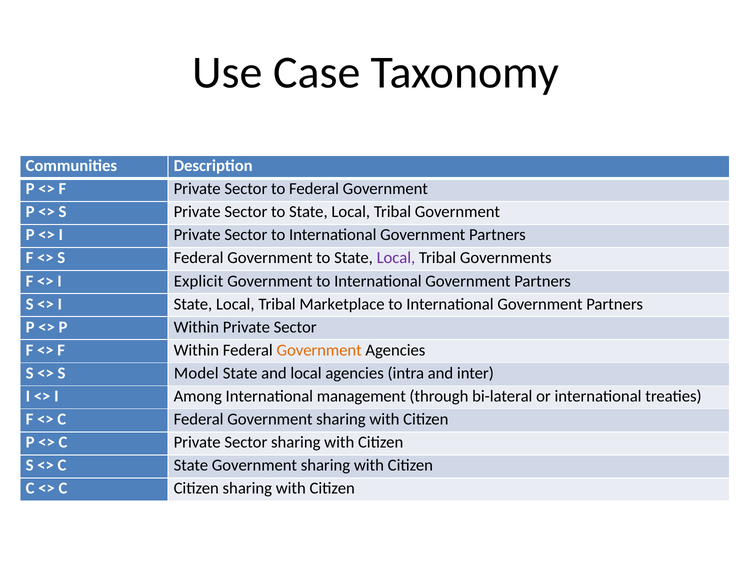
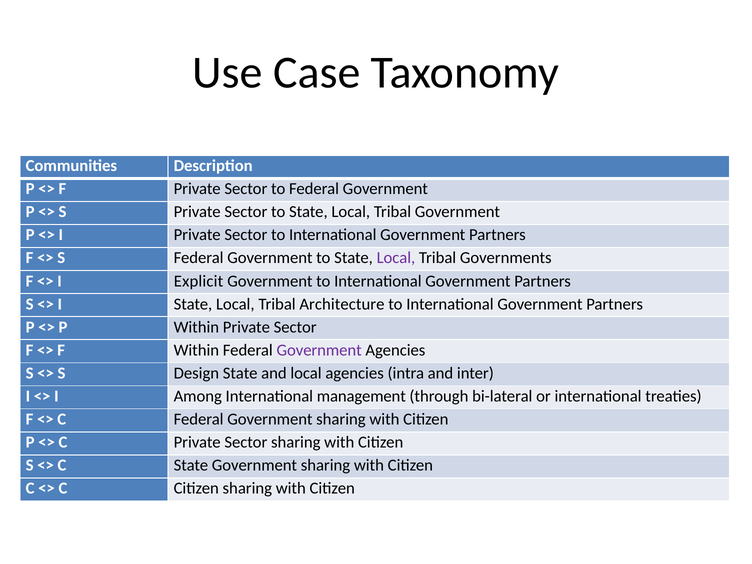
Marketplace: Marketplace -> Architecture (342, 304)
Government colour: orange -> purple (319, 350)
Model: Model -> Design (196, 373)
